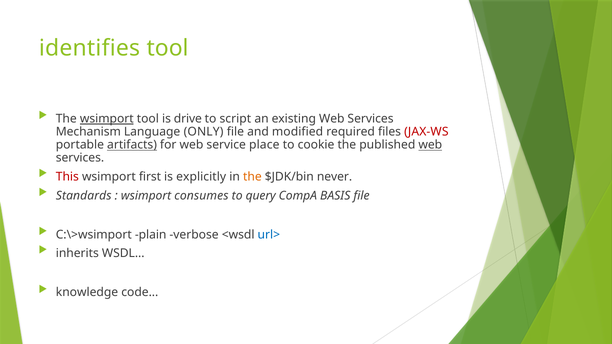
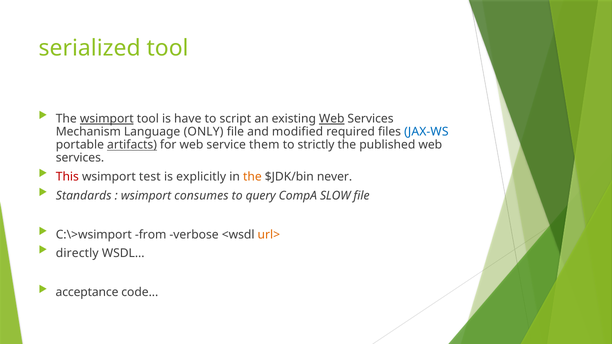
identifies: identifies -> serialized (90, 48)
drive: drive -> have (188, 119)
Web underline: none -> present (332, 119)
JAX-WS colour: red -> blue (426, 132)
place: place -> them (264, 145)
cookie: cookie -> strictly (316, 145)
web underline: present -> none (430, 145)
first: first -> test (150, 177)
BASIS: BASIS -> SLOW (335, 196)
plain: plain -> from (151, 235)
url> colour: blue -> orange (269, 235)
inherits: inherits -> directly (77, 254)
knowledge: knowledge -> acceptance (87, 293)
